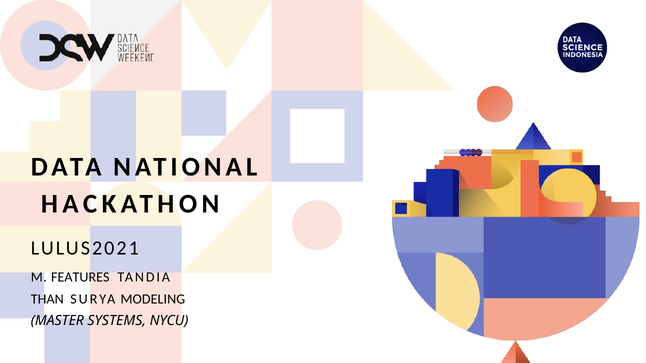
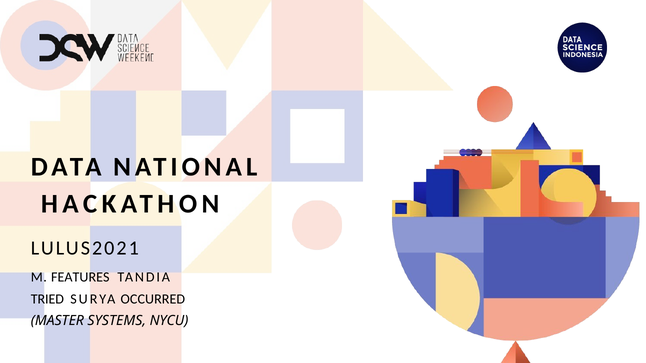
THAN: THAN -> TRIED (47, 299)
MODELING: MODELING -> OCCURRED (153, 299)
